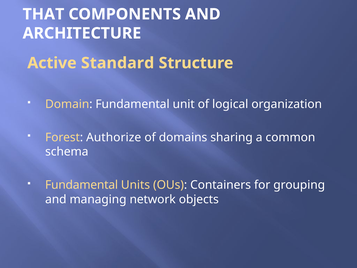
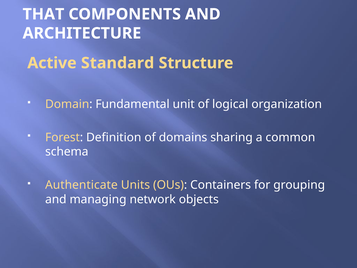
Authorize: Authorize -> Definition (114, 137)
Fundamental: Fundamental -> Authenticate (81, 185)
